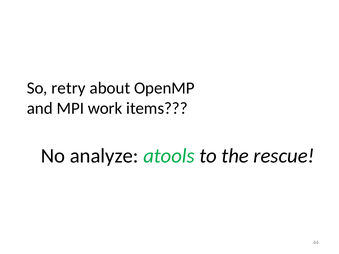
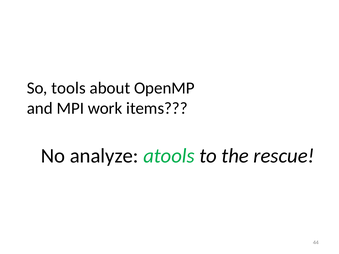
retry: retry -> tools (69, 88)
